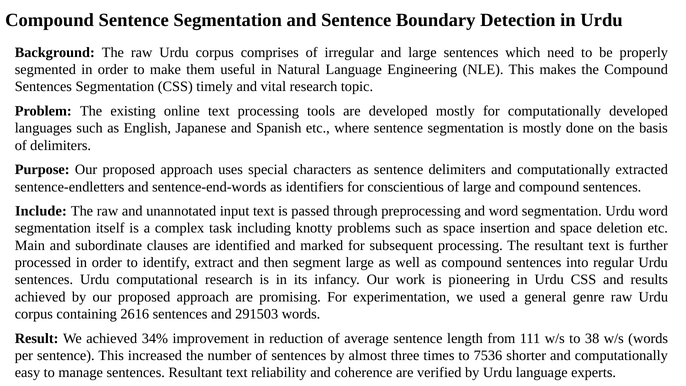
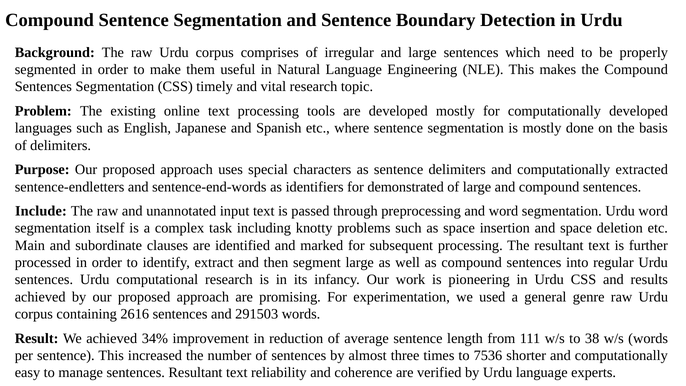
conscientious: conscientious -> demonstrated (406, 187)
